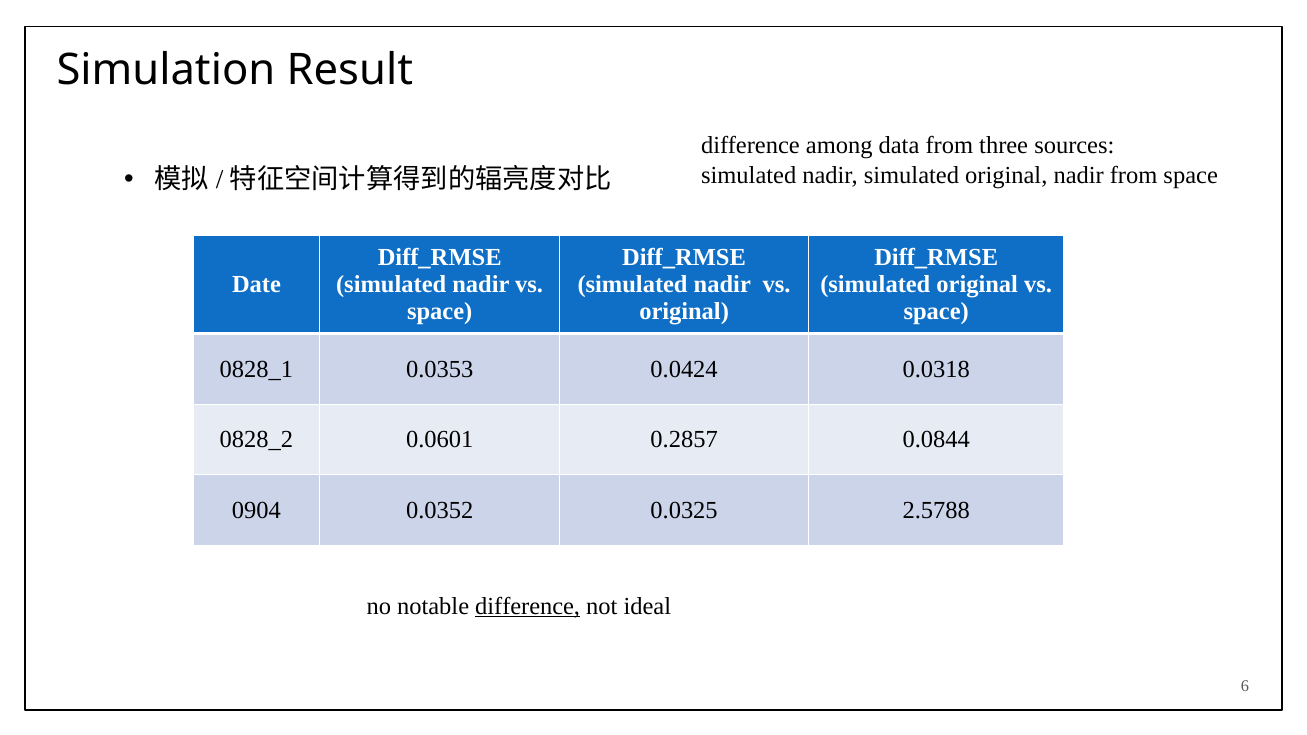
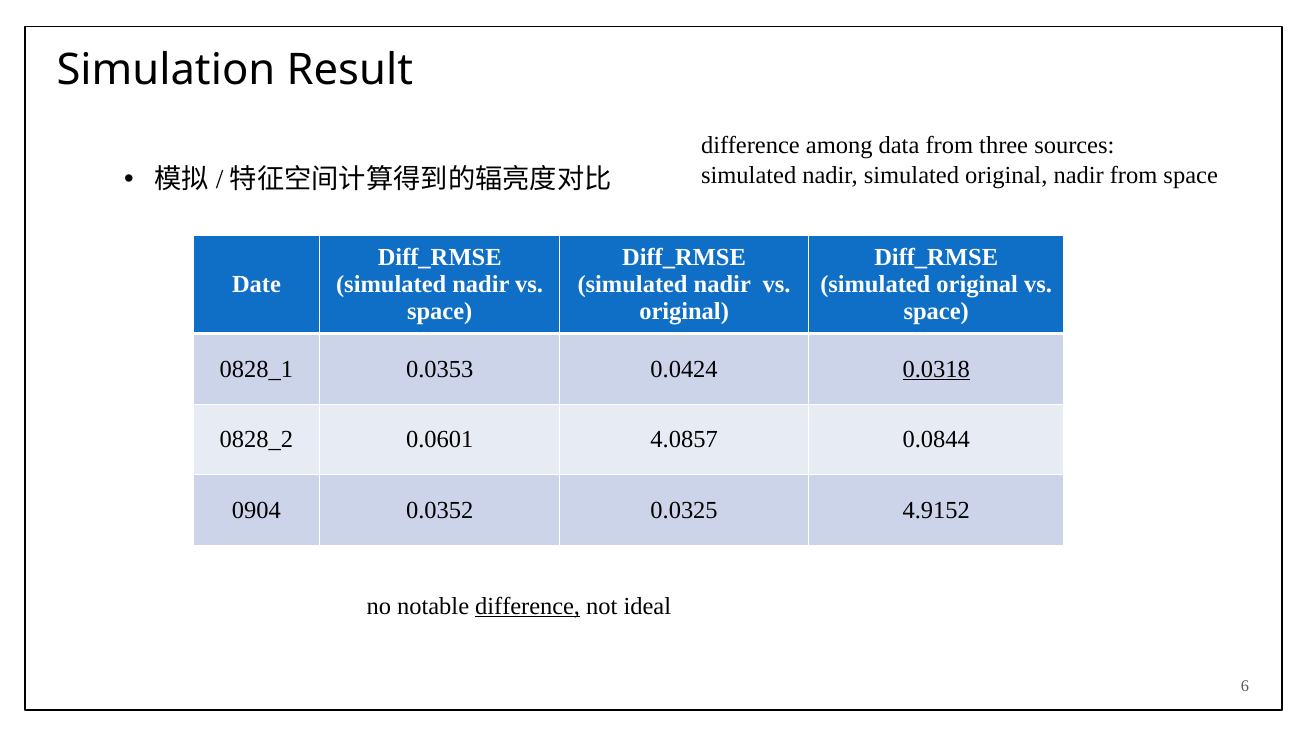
0.0318 underline: none -> present (936, 369)
0.2857: 0.2857 -> 4.0857 (684, 440)
2.5788: 2.5788 -> 4.9152 (936, 511)
